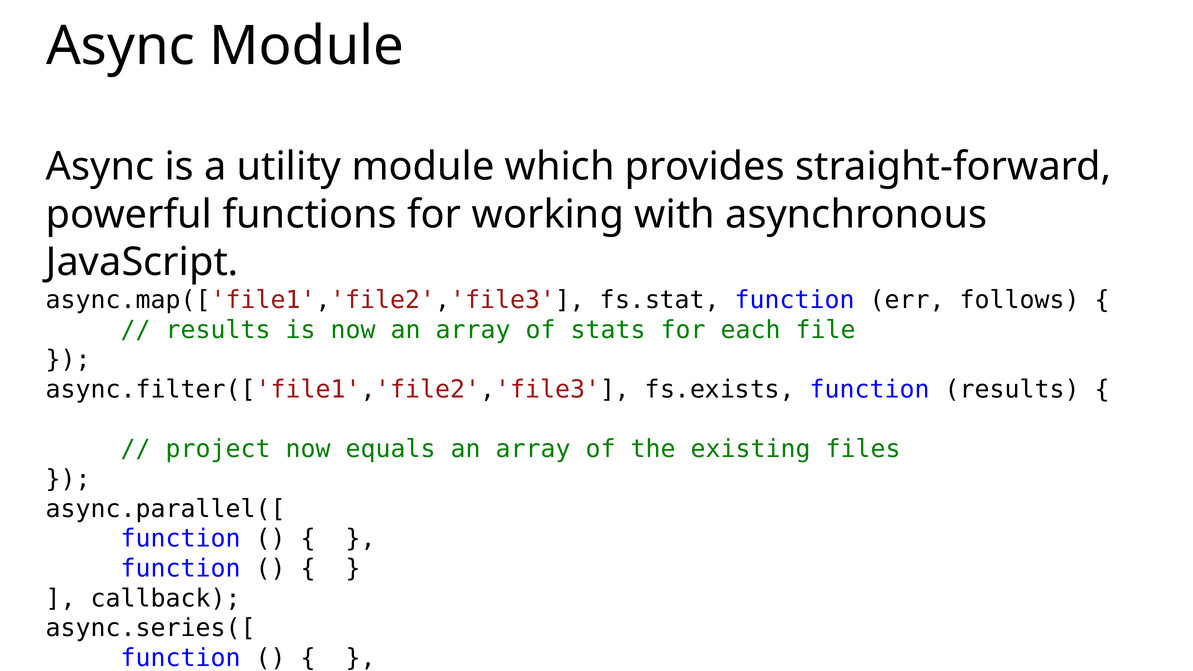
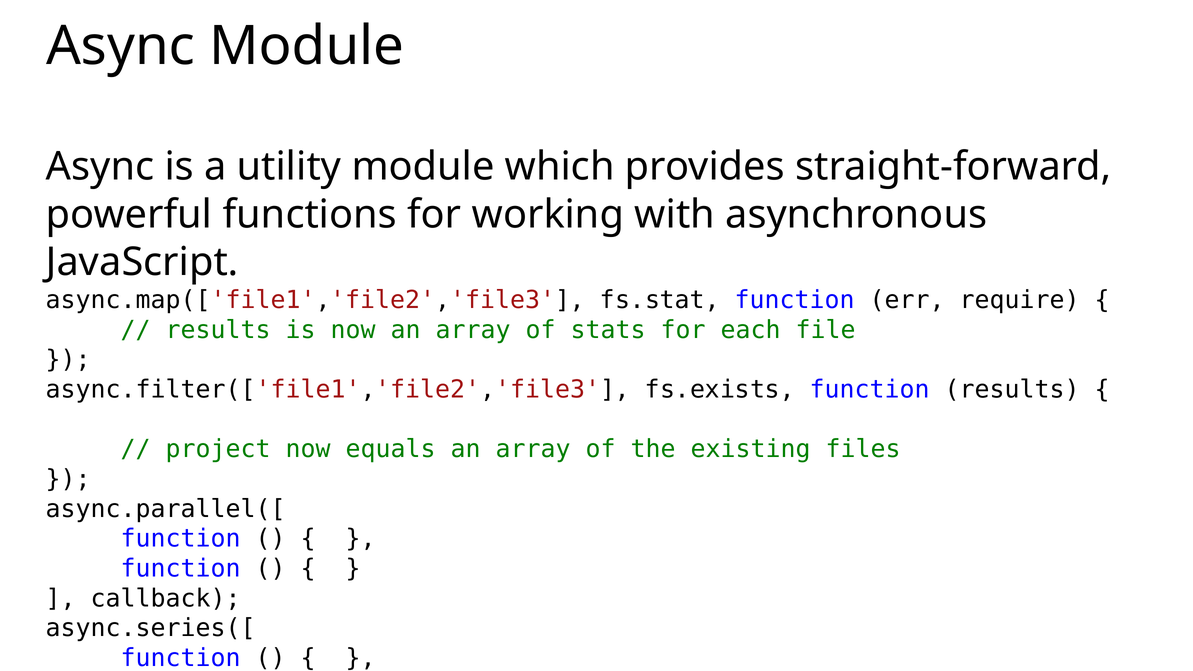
follows: follows -> require (1020, 300)
